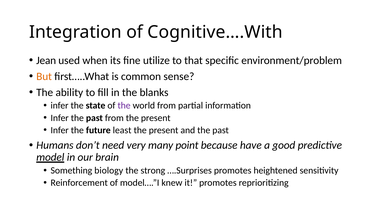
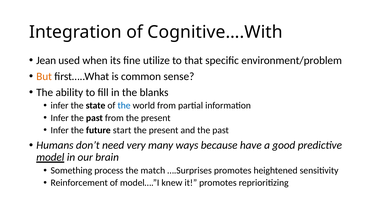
the colour: purple -> blue (124, 105)
least: least -> start (122, 130)
point: point -> ways (187, 145)
biology: biology -> process (109, 170)
strong: strong -> match (153, 170)
